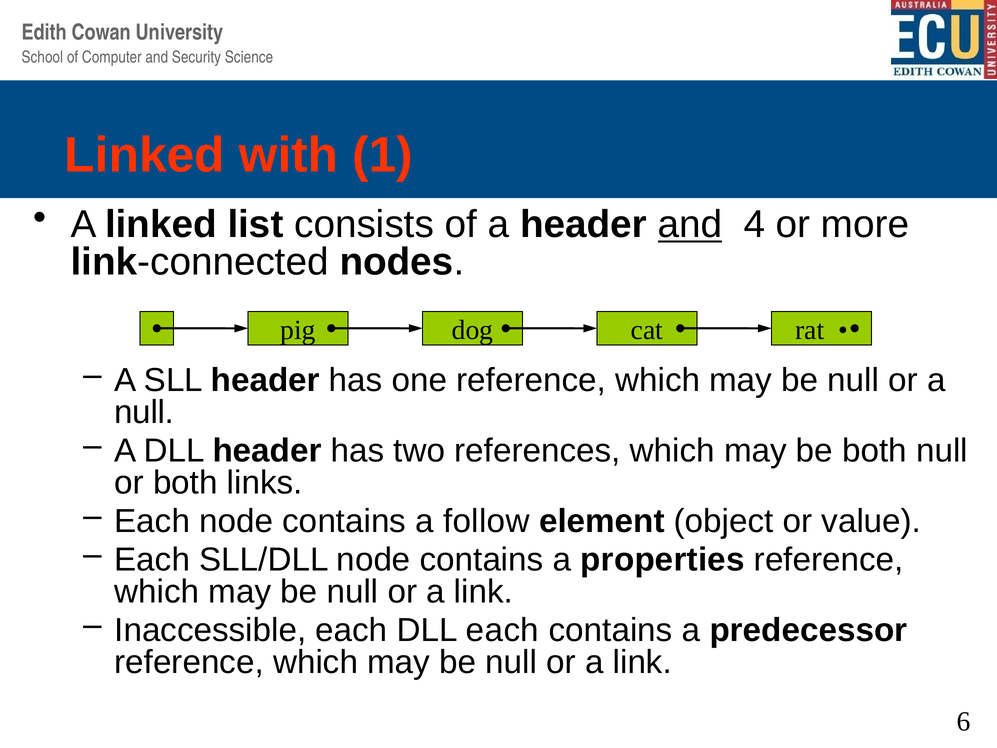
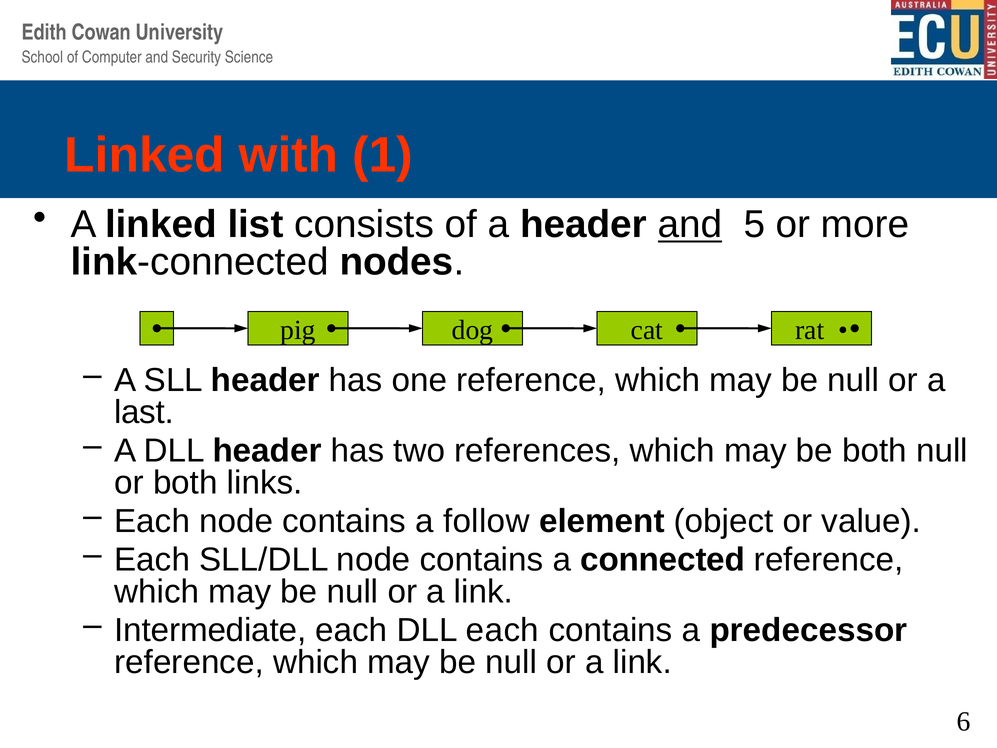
4: 4 -> 5 (754, 224)
null: null -> last (144, 412)
properties: properties -> connected (663, 560)
Inaccessible: Inaccessible -> Intermediate (210, 630)
